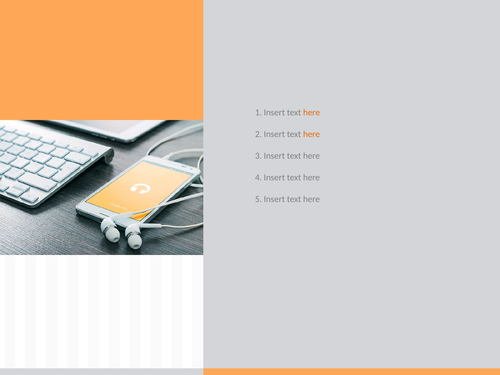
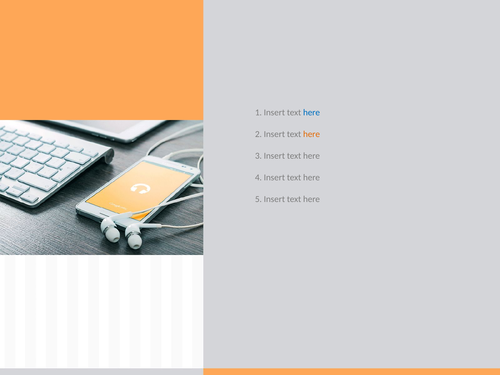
here colour: orange -> blue (312, 112)
